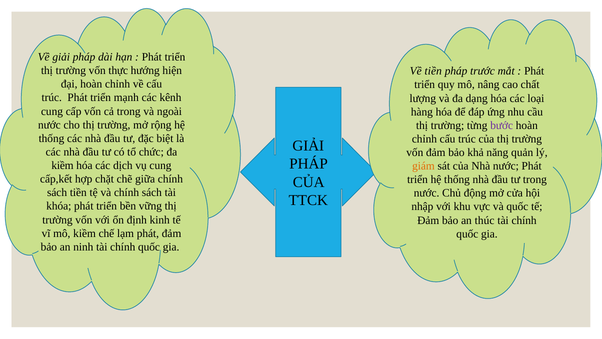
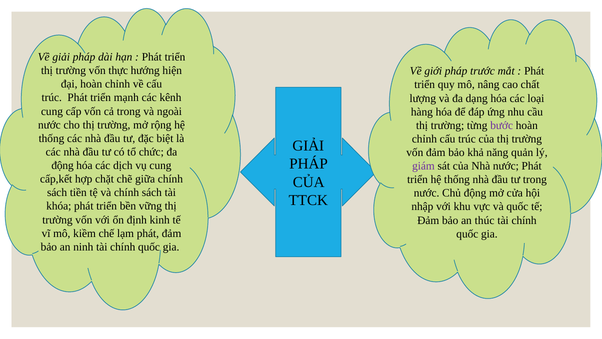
Về tiền: tiền -> giới (433, 71)
kiềm: kiềm -> động (63, 165)
giám colour: orange -> purple (423, 166)
